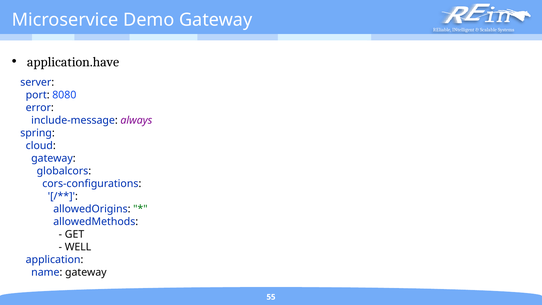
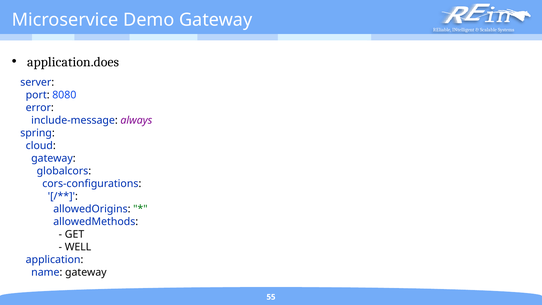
application.have: application.have -> application.does (73, 62)
